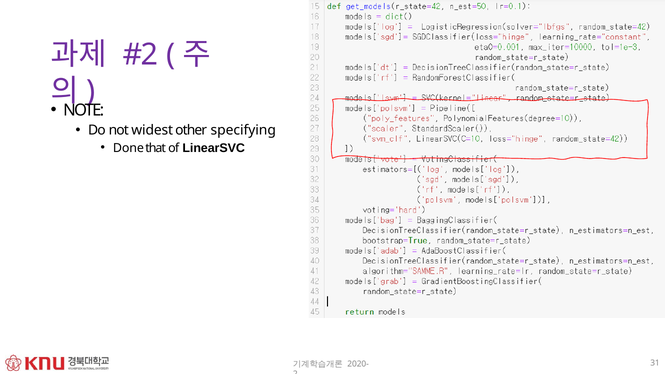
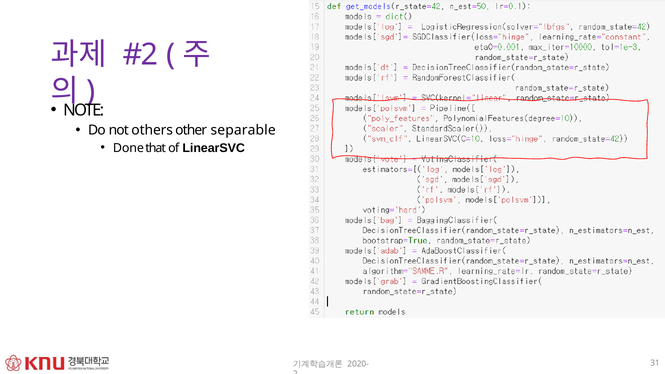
widest: widest -> others (152, 130)
specifying: specifying -> separable (243, 130)
